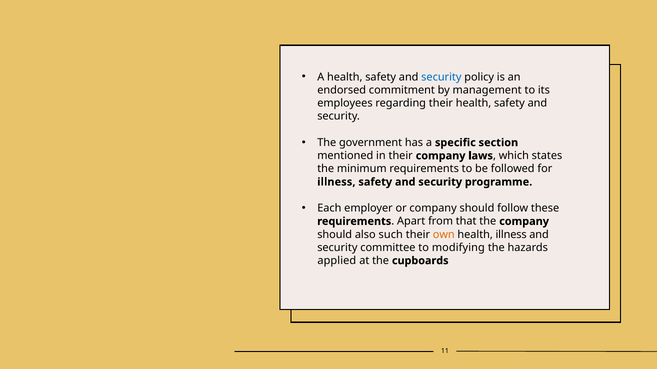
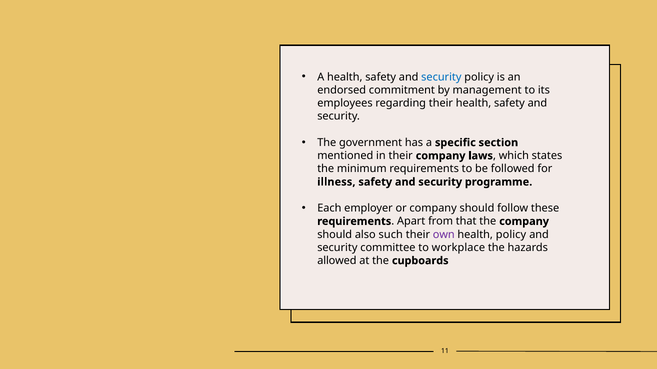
own colour: orange -> purple (444, 235)
health illness: illness -> policy (511, 235)
modifying: modifying -> workplace (458, 248)
applied: applied -> allowed (337, 261)
